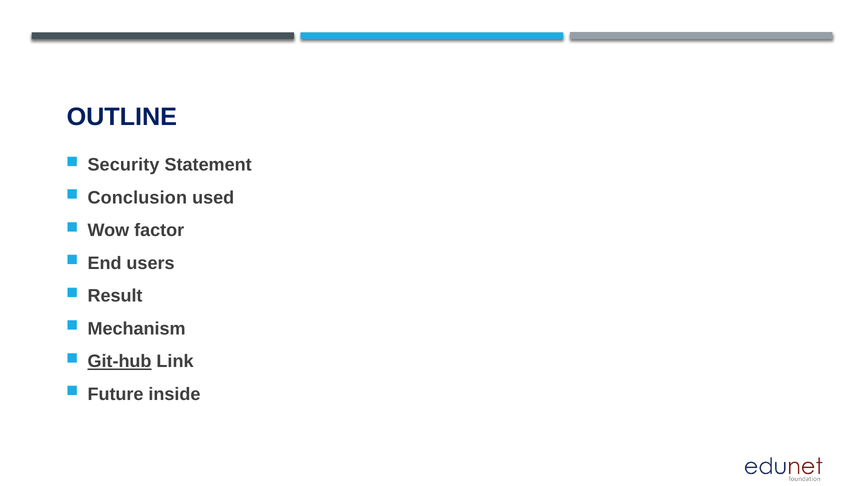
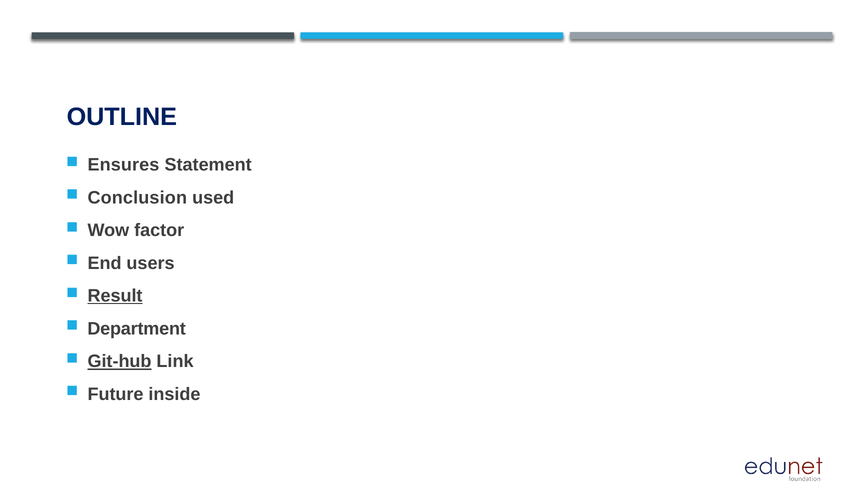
Security: Security -> Ensures (123, 165)
Result underline: none -> present (115, 296)
Mechanism: Mechanism -> Department (137, 329)
